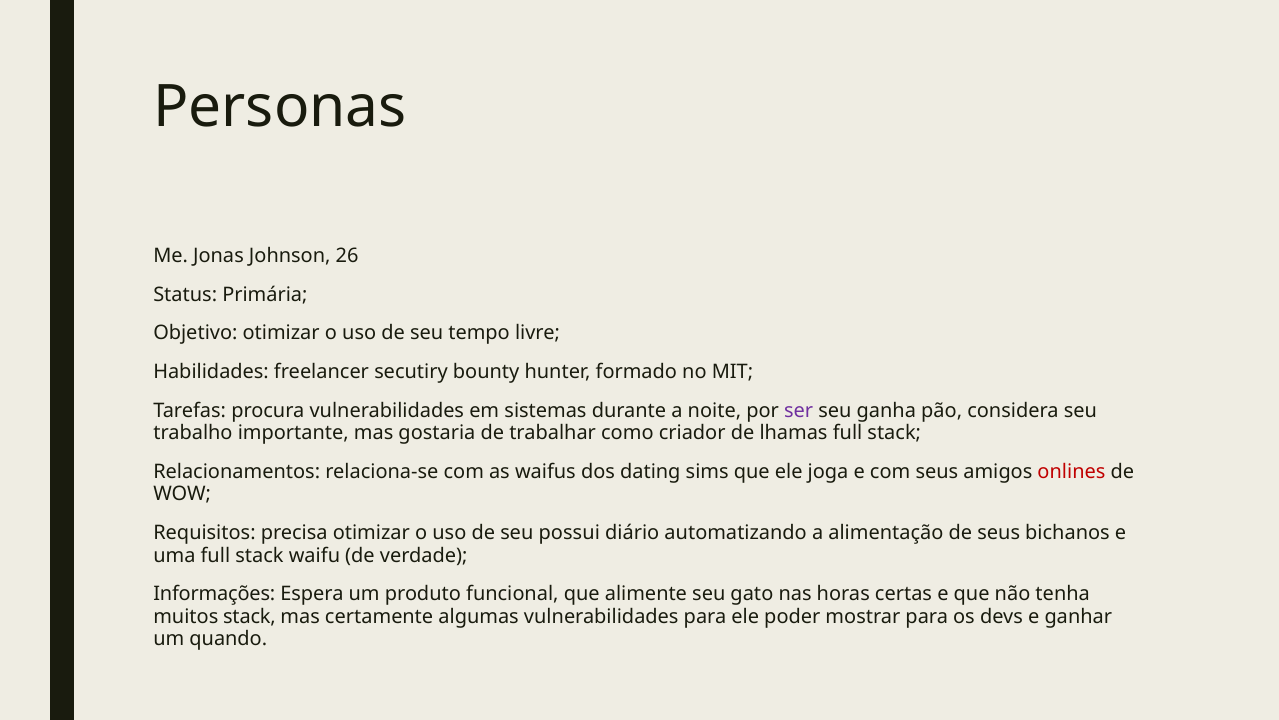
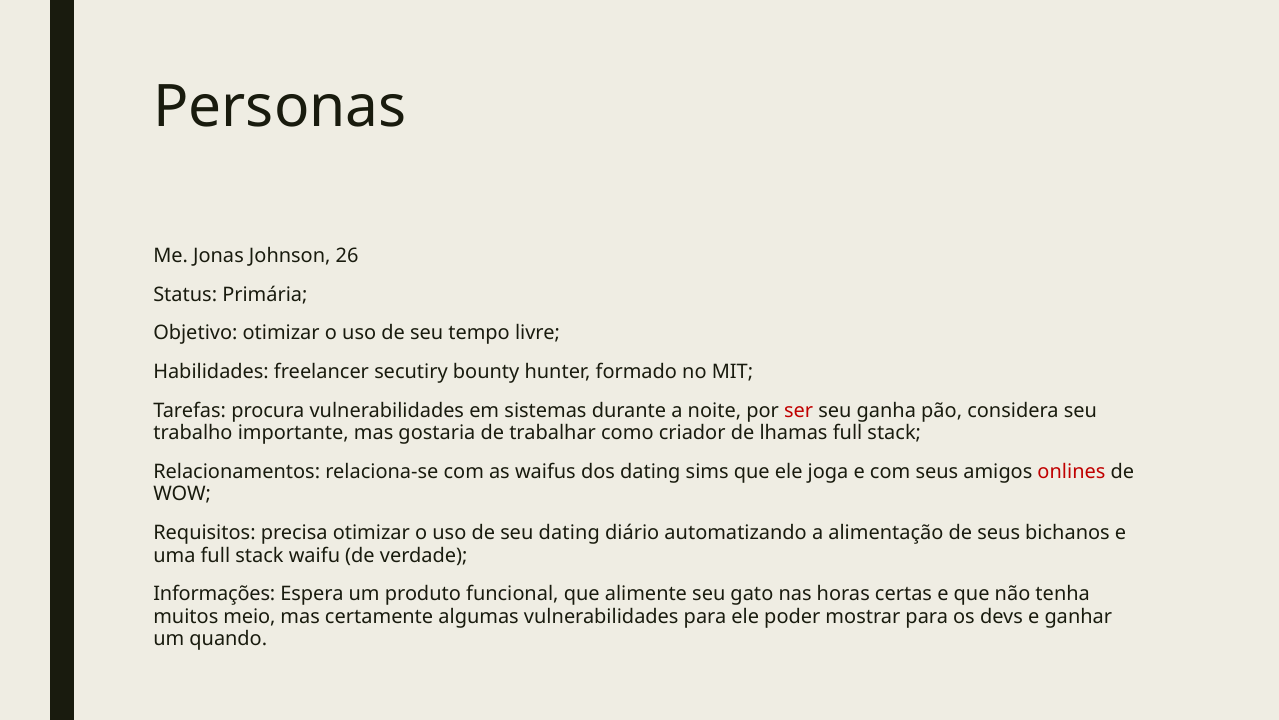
ser colour: purple -> red (799, 410)
seu possui: possui -> dating (569, 532)
muitos stack: stack -> meio (249, 616)
